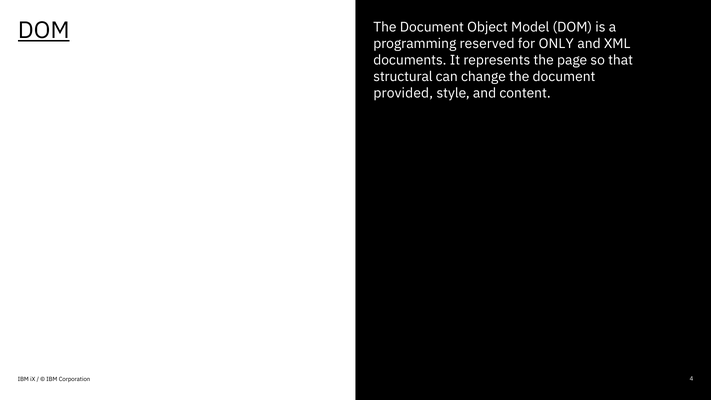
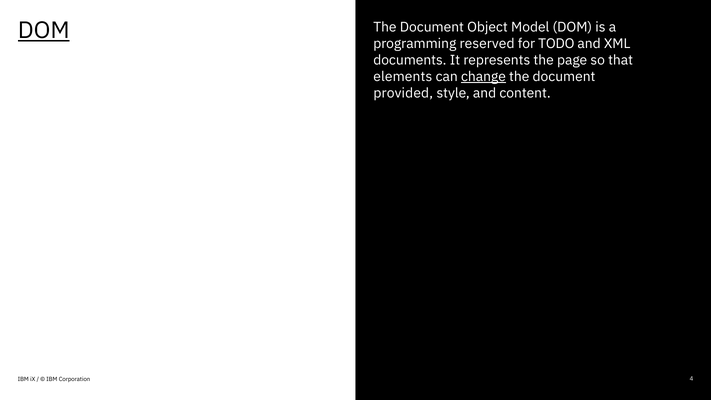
ONLY: ONLY -> TODO (556, 44)
structural: structural -> elements (403, 77)
change underline: none -> present (483, 77)
